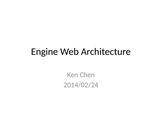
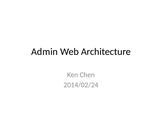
Engine: Engine -> Admin (44, 51)
